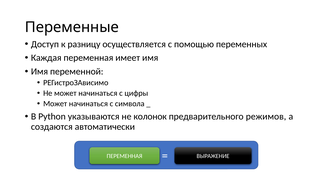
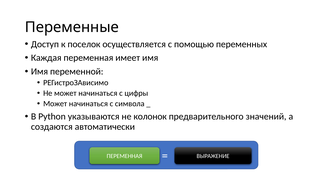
разницу: разницу -> поселок (84, 44)
режимов: режимов -> значений (266, 117)
